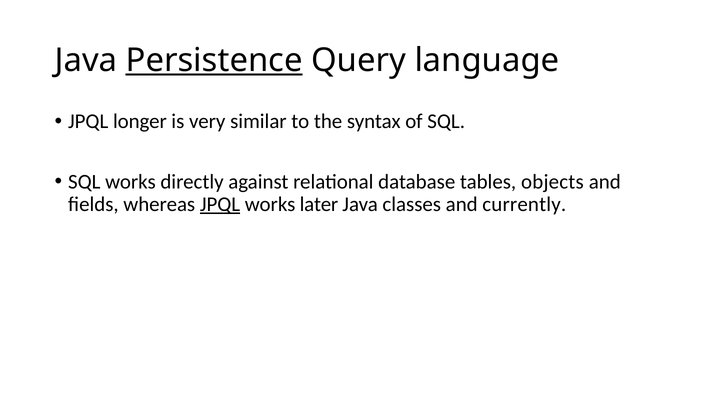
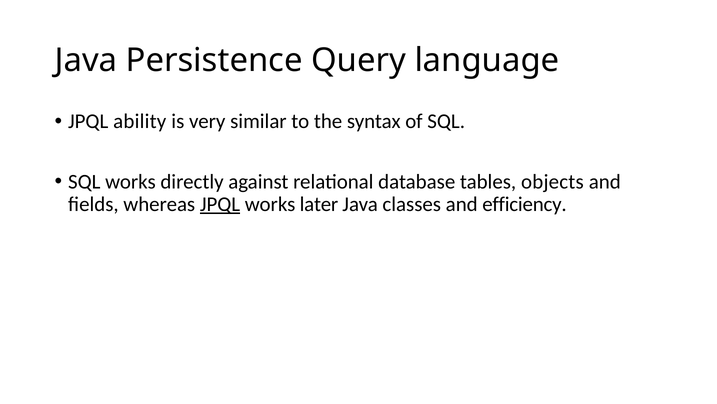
Persistence underline: present -> none (214, 60)
longer: longer -> ability (140, 121)
currently: currently -> efficiency (524, 204)
